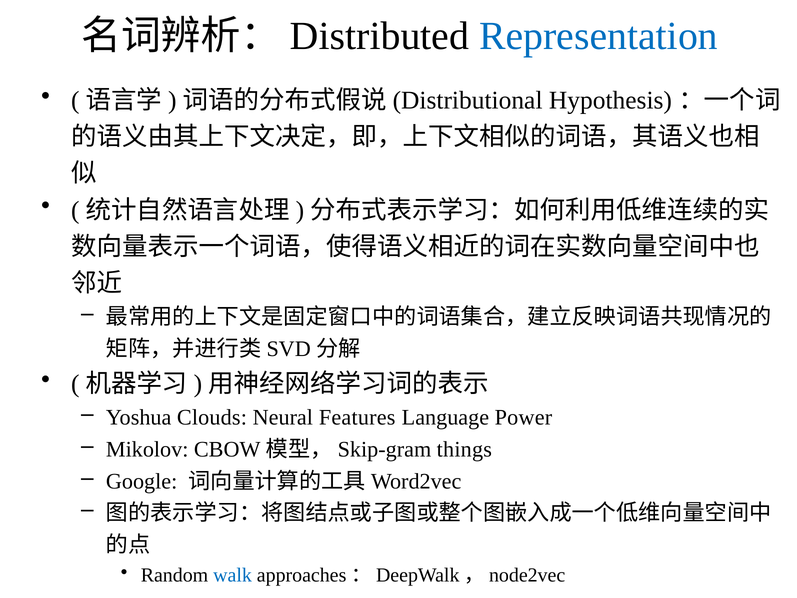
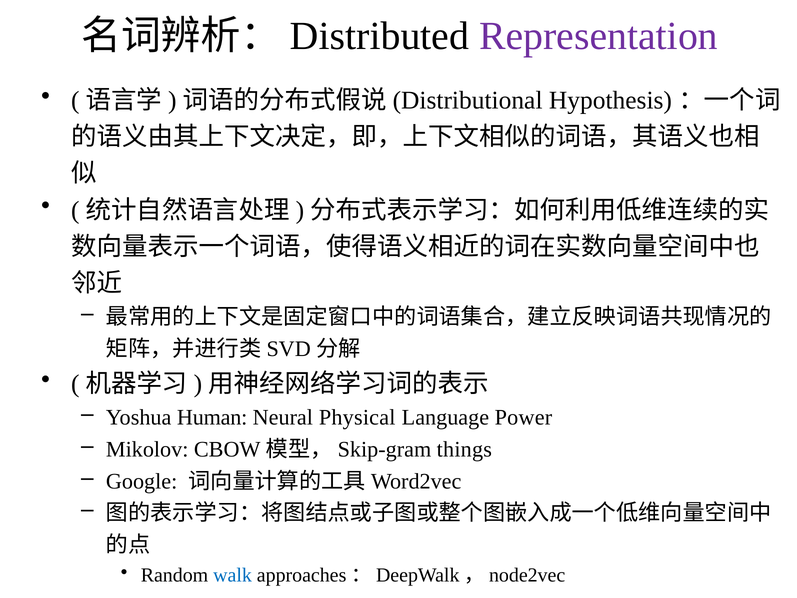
Representation colour: blue -> purple (598, 36)
Clouds: Clouds -> Human (212, 417)
Features: Features -> Physical (357, 417)
